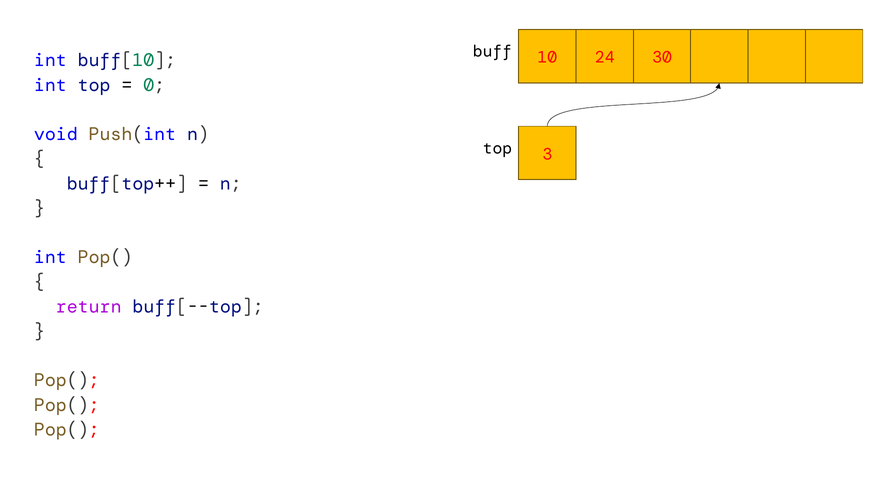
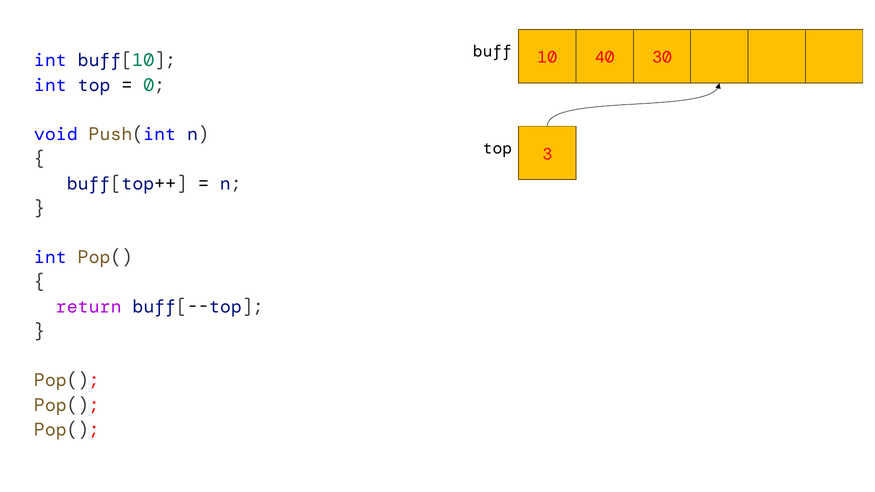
24: 24 -> 40 (605, 58)
